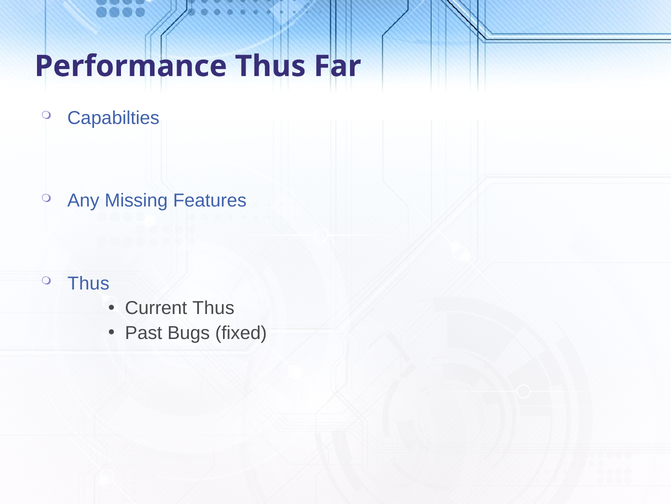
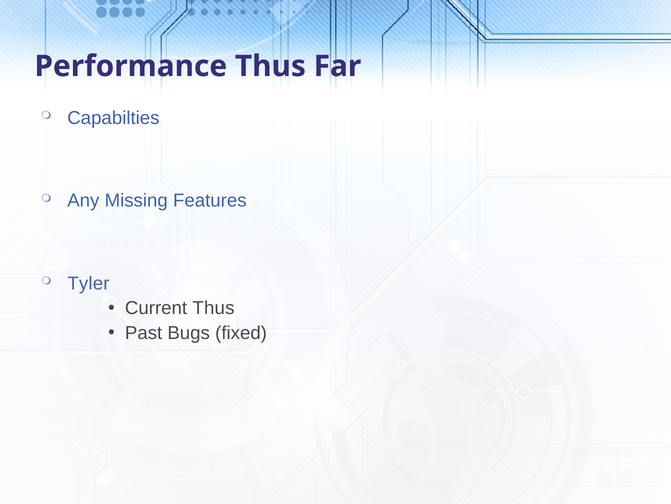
Thus: Thus -> Tyler (88, 283)
